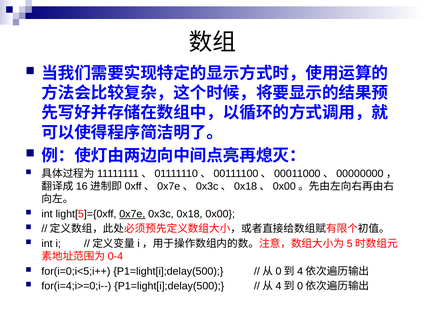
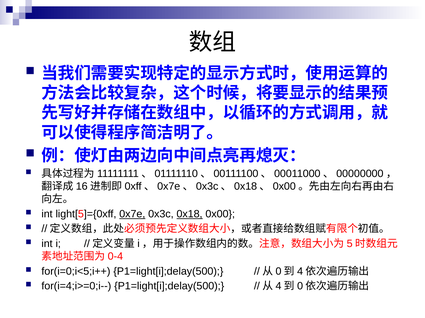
0x18 underline: none -> present (190, 214)
